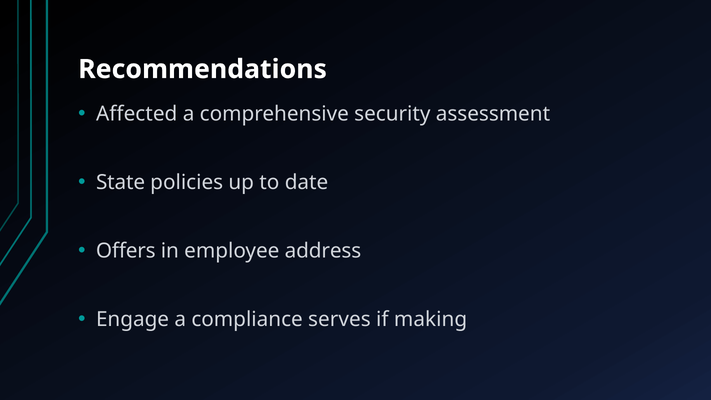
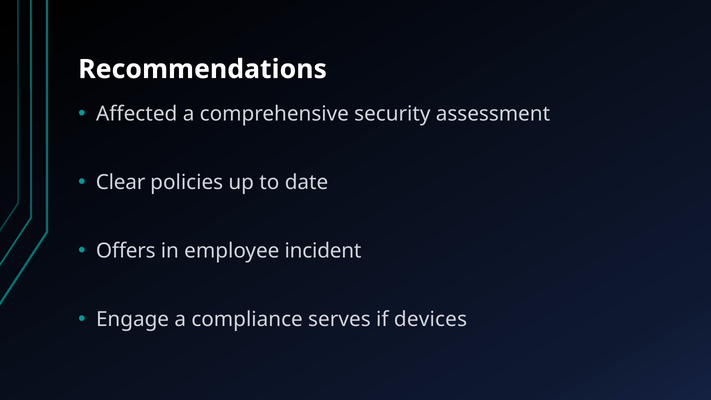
State: State -> Clear (121, 182)
address: address -> incident (323, 251)
making: making -> devices (431, 319)
